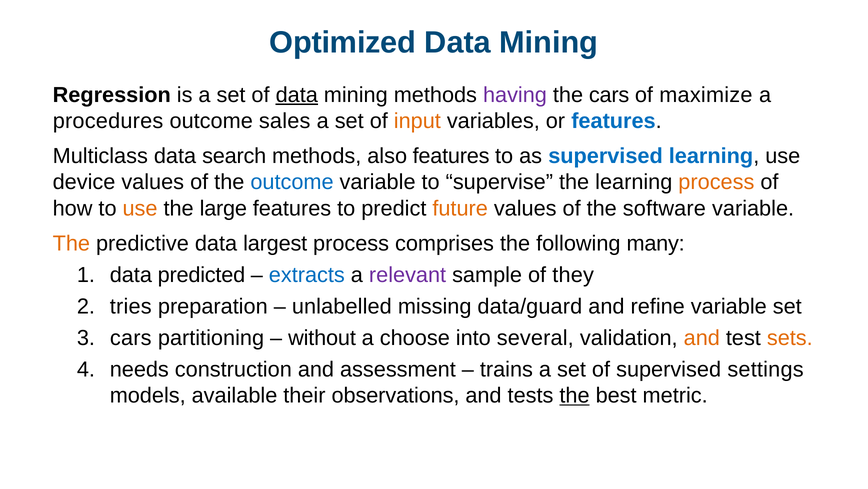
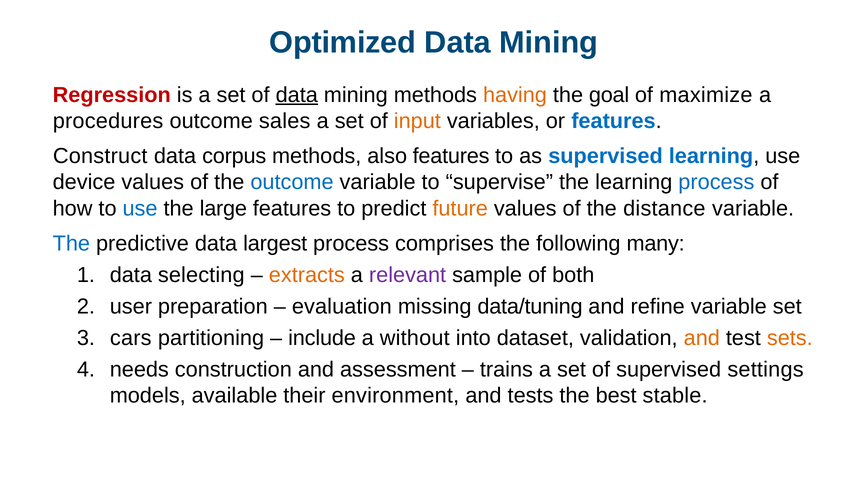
Regression colour: black -> red (112, 95)
having colour: purple -> orange (515, 95)
the cars: cars -> goal (609, 95)
Multiclass: Multiclass -> Construct (100, 156)
search: search -> corpus (234, 156)
process colour: orange -> blue (716, 182)
use colour: orange -> blue (140, 208)
software: software -> distance (664, 208)
The colour: orange -> blue (71, 243)
predicted: predicted -> selecting (201, 275)
extracts colour: blue -> orange (307, 275)
they: they -> both (573, 275)
tries: tries -> user (131, 306)
unlabelled: unlabelled -> evaluation (342, 306)
data/guard: data/guard -> data/tuning (530, 306)
without: without -> include (322, 338)
choose: choose -> without (415, 338)
several: several -> dataset (535, 338)
observations: observations -> environment (395, 395)
the underline: present -> none (575, 395)
metric: metric -> stable (675, 395)
